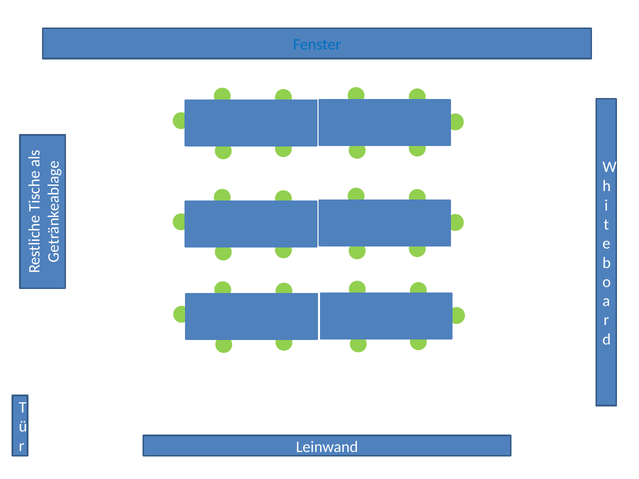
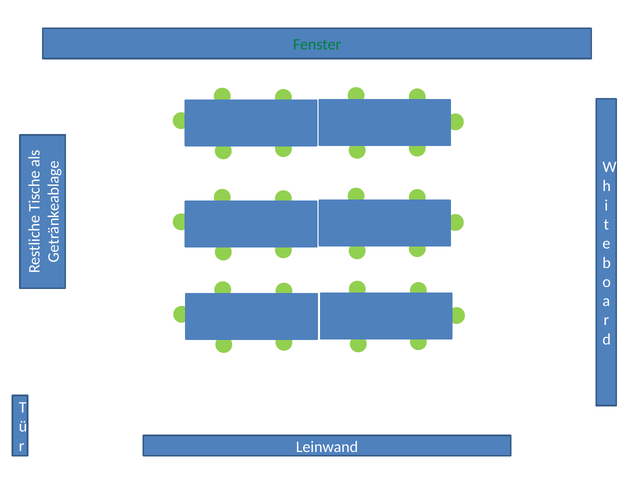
Fenster colour: blue -> green (317, 44)
